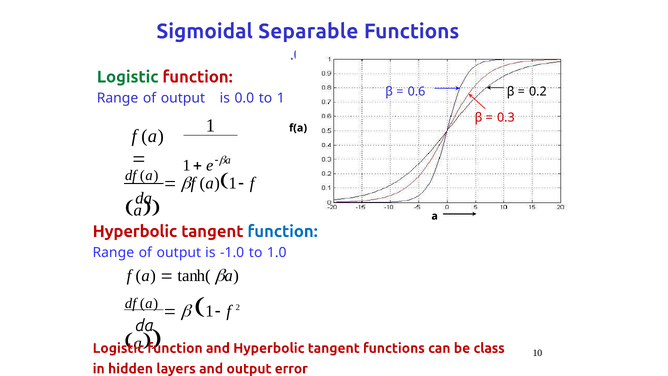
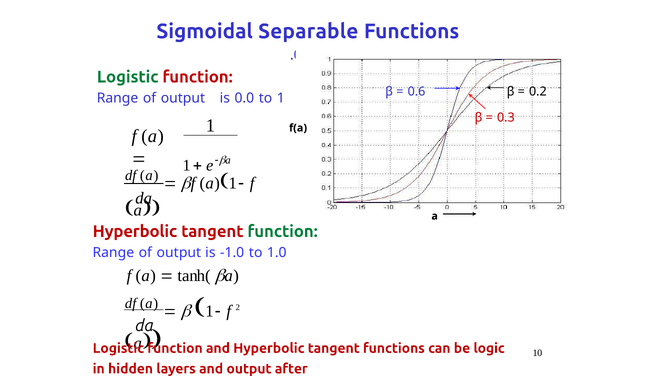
function colour: blue -> green (283, 231)
class: class -> logic (489, 348)
error: error -> after (291, 368)
